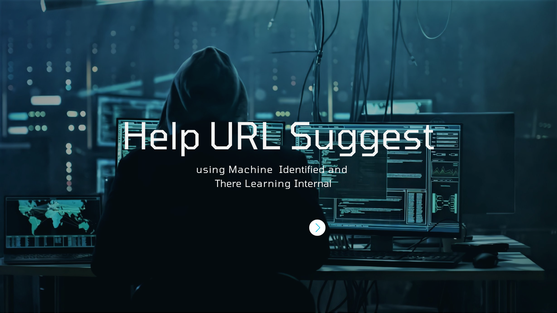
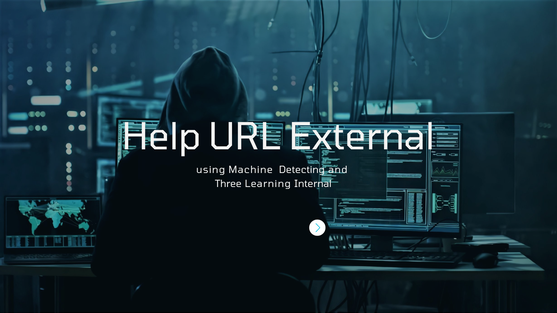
Suggest: Suggest -> External (362, 137)
Identified: Identified -> Detecting (302, 170)
There: There -> Three (228, 184)
